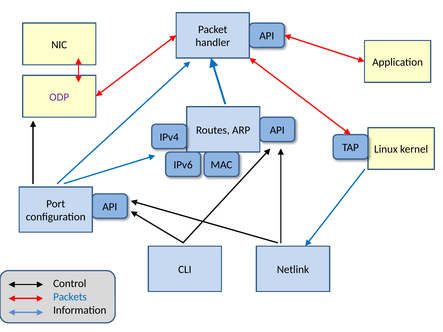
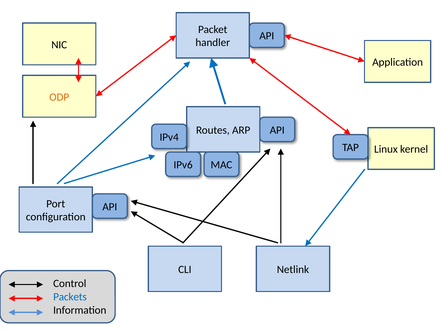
ODP colour: purple -> orange (59, 97)
